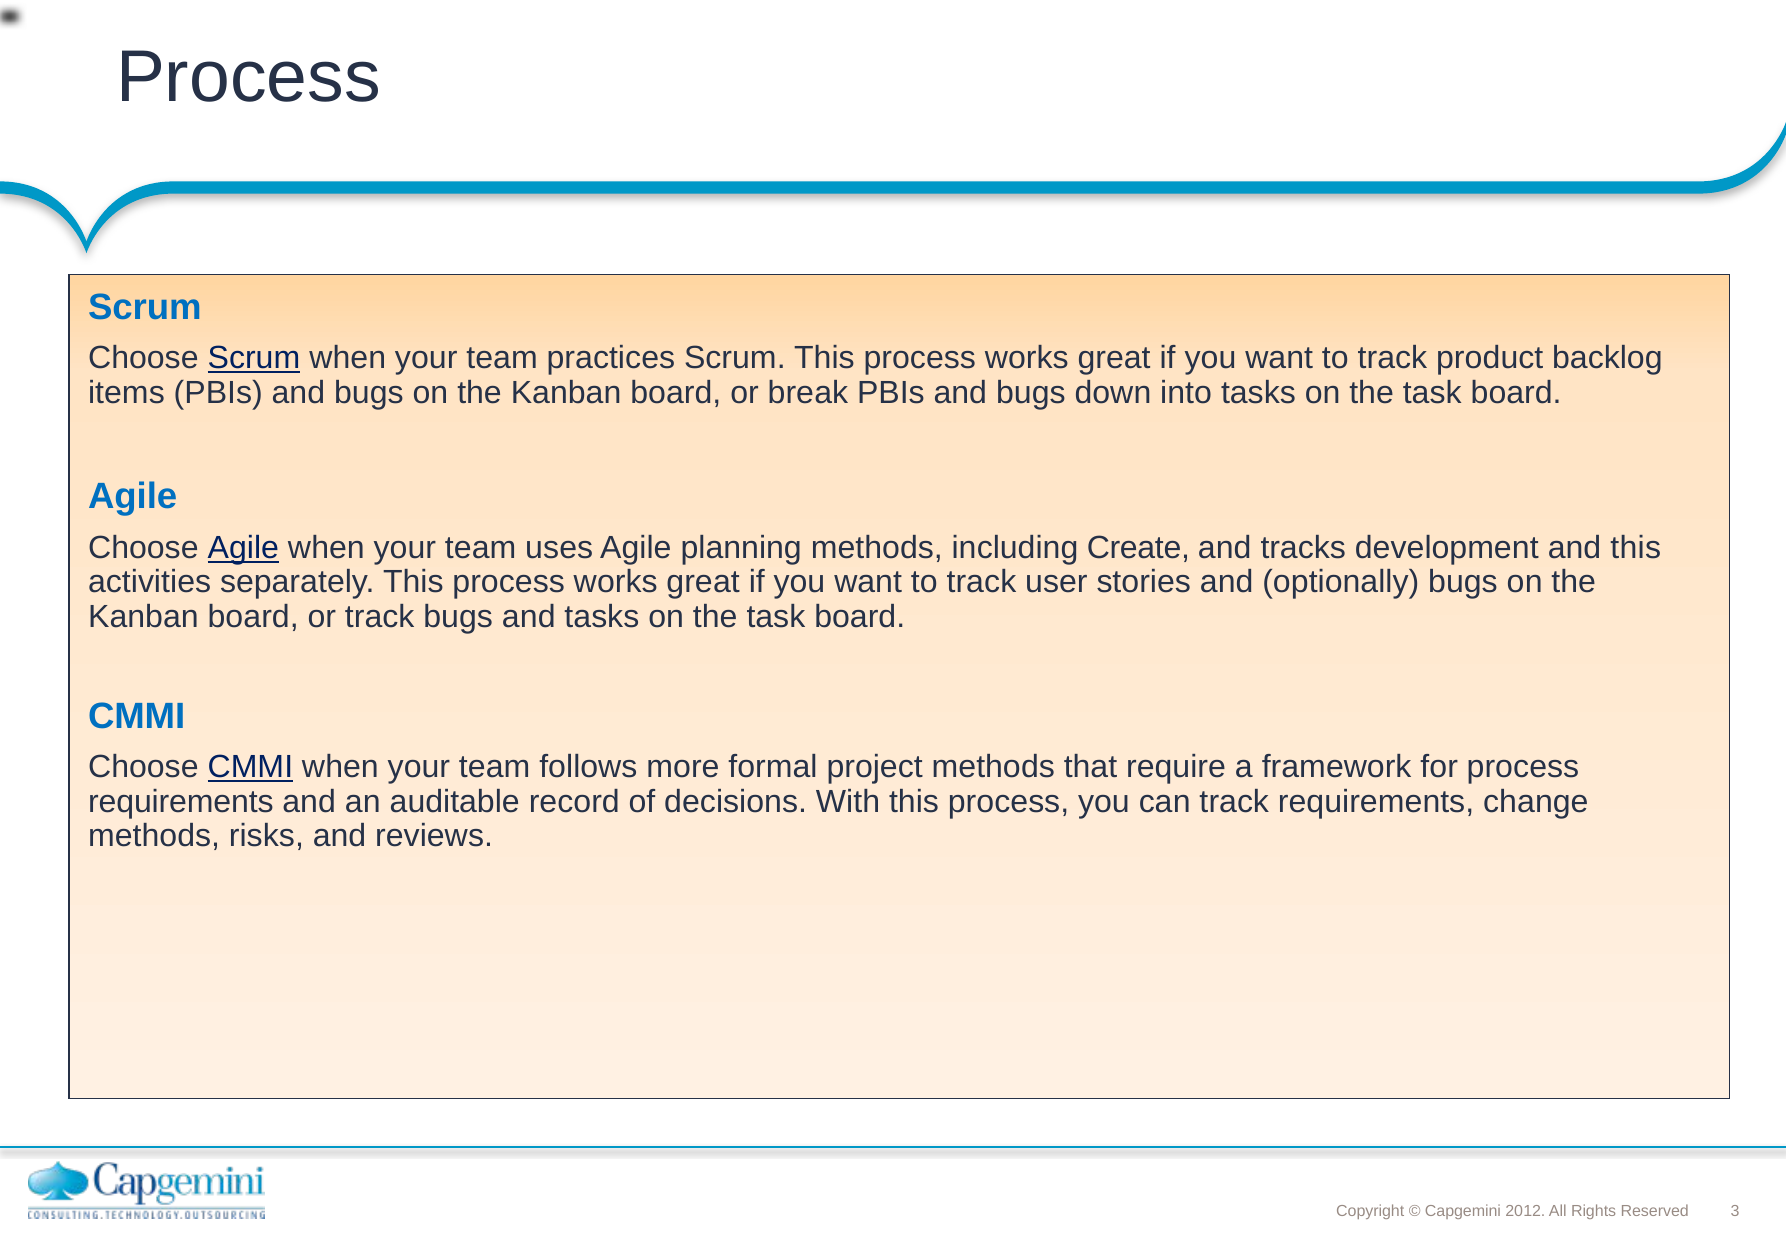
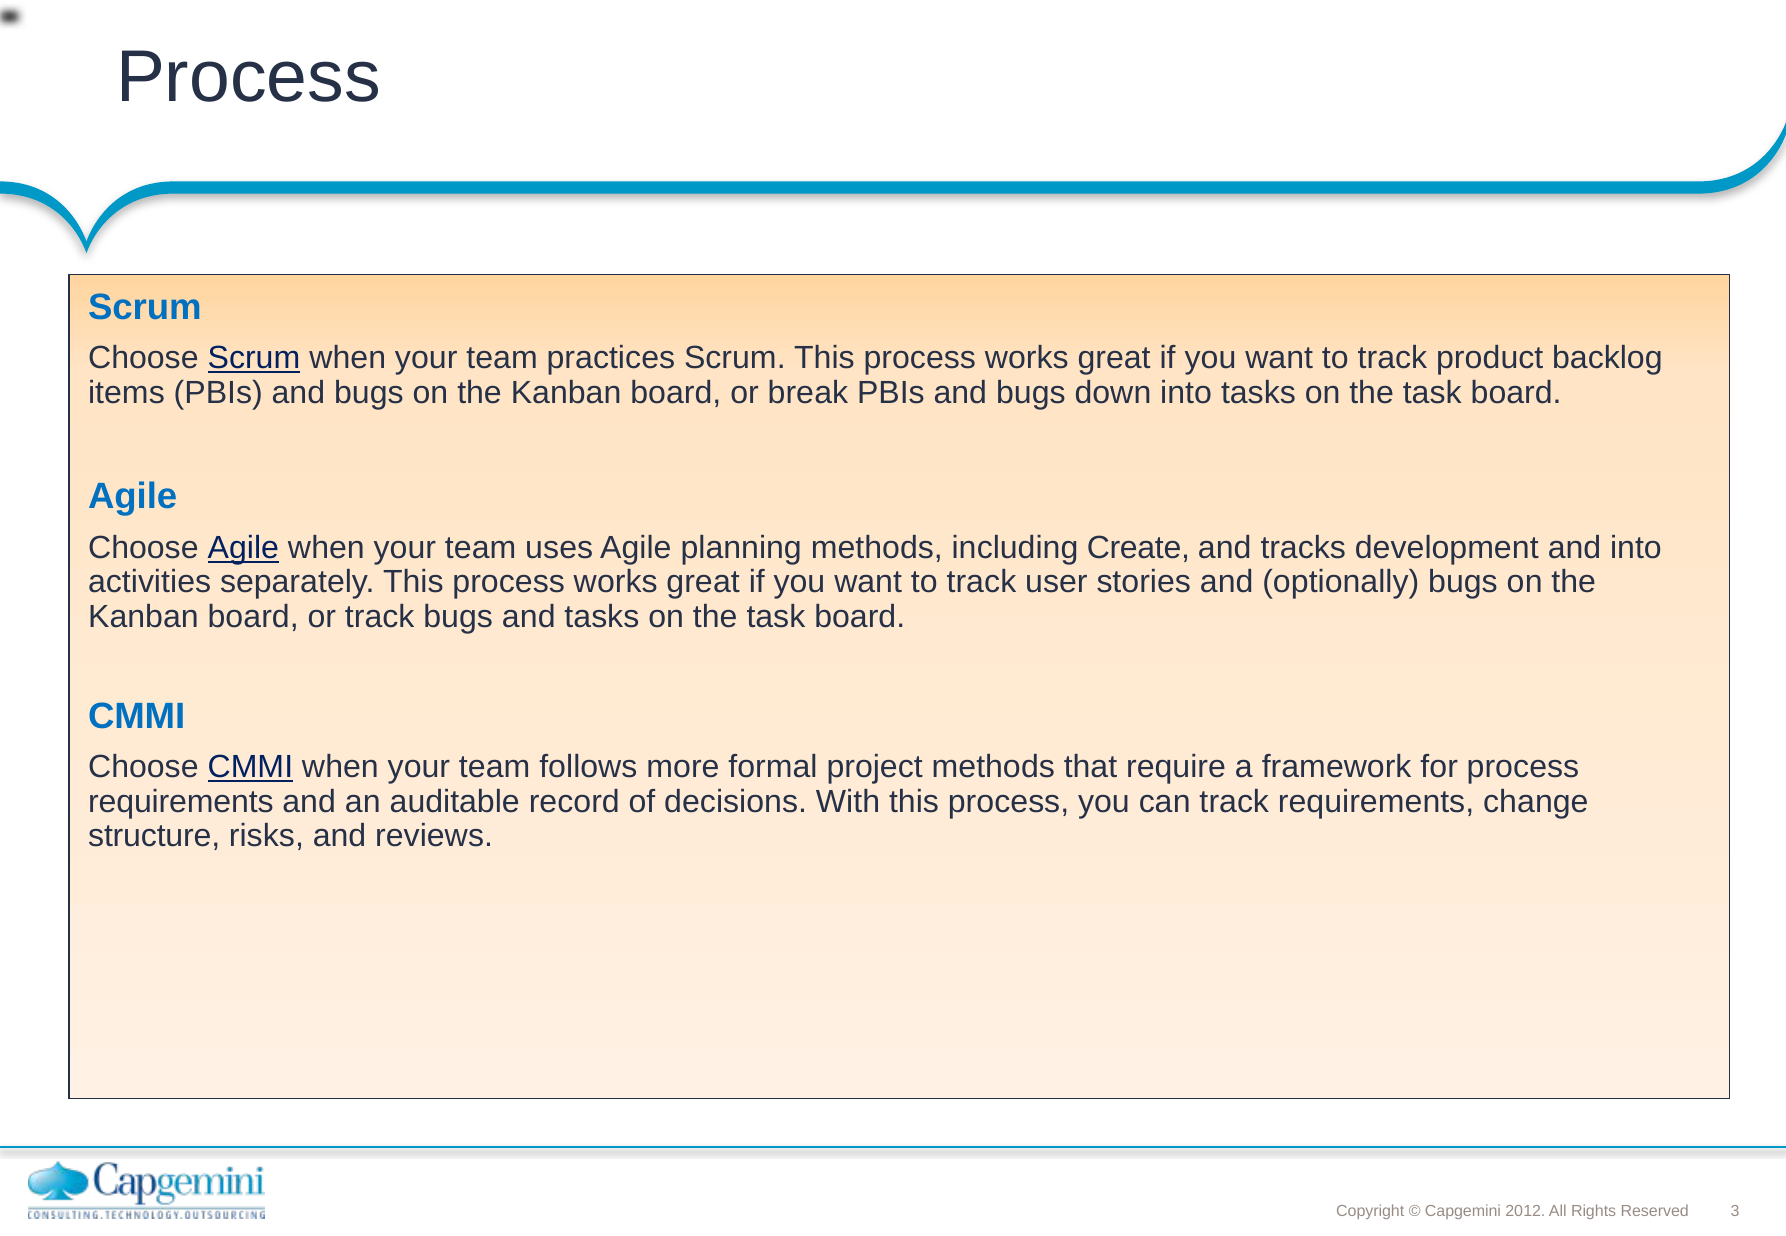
and this: this -> into (1636, 548)
methods: methods -> structure (154, 836)
